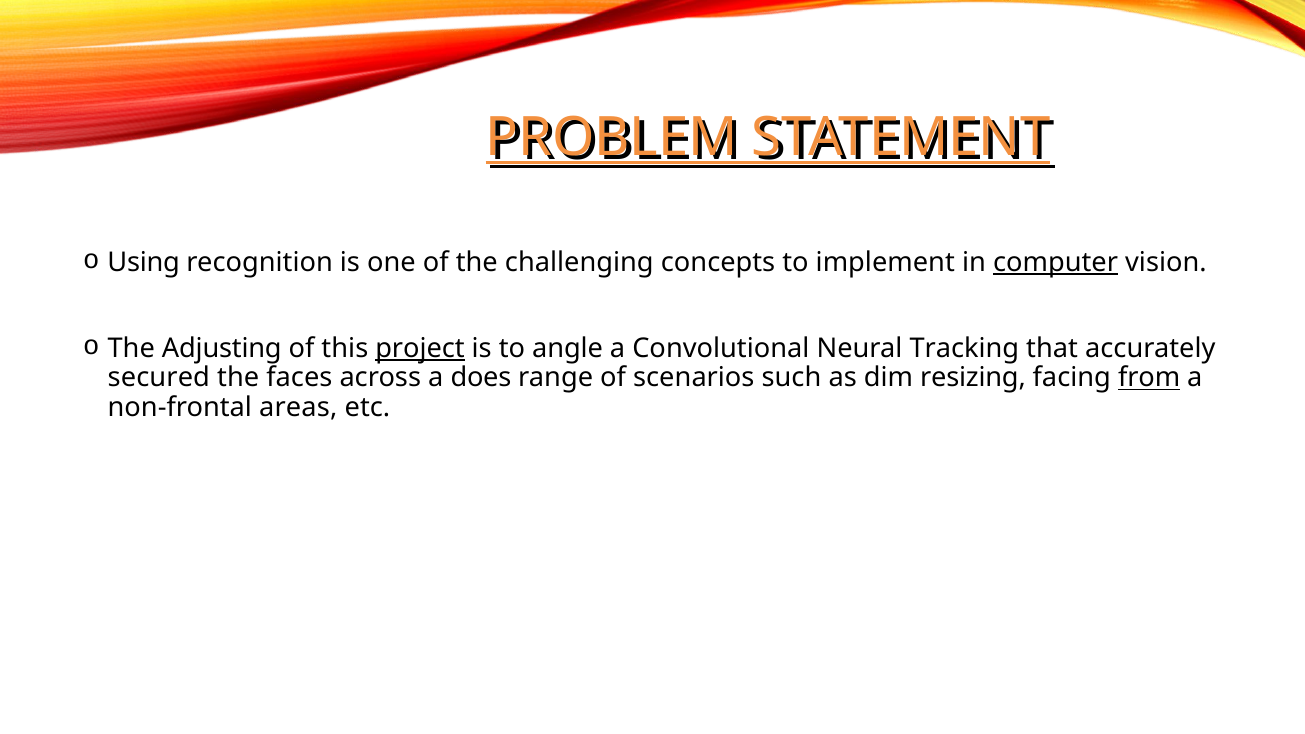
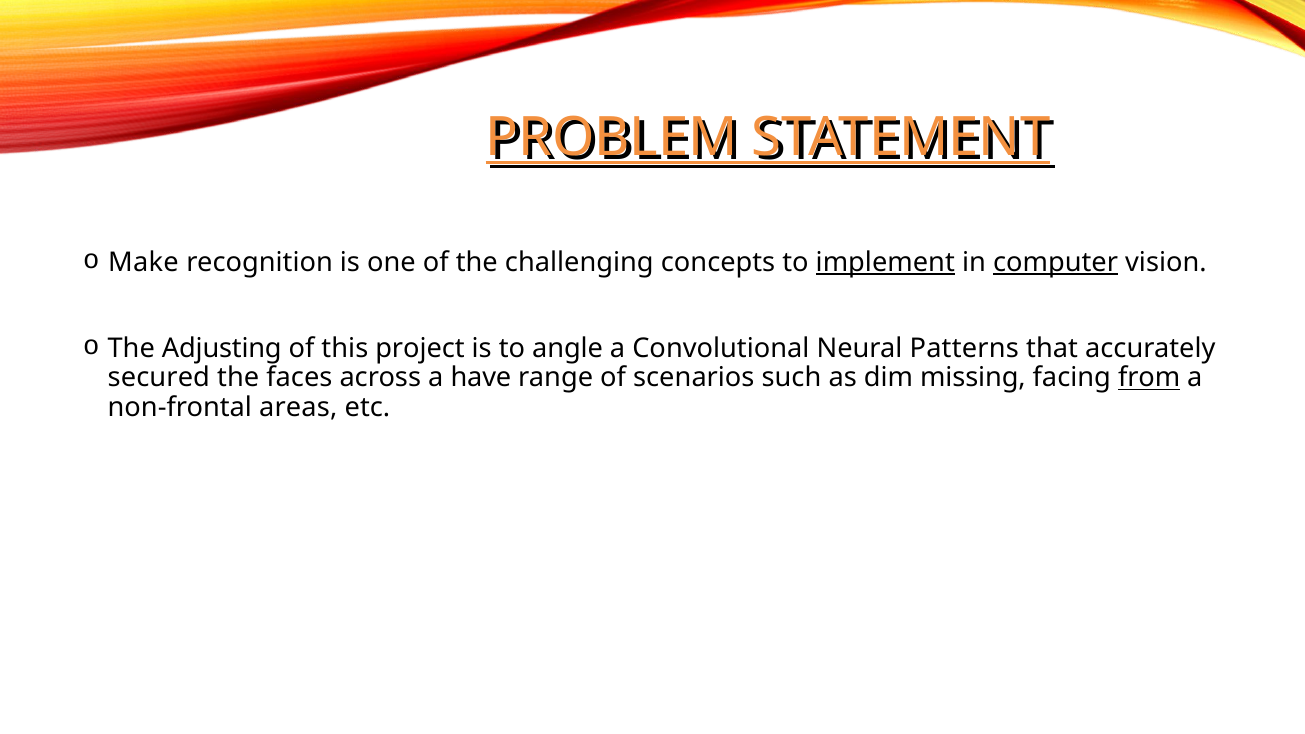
Using: Using -> Make (143, 262)
implement underline: none -> present (885, 262)
project underline: present -> none (420, 348)
Tracking: Tracking -> Patterns (964, 348)
does: does -> have (481, 378)
resizing: resizing -> missing (973, 378)
